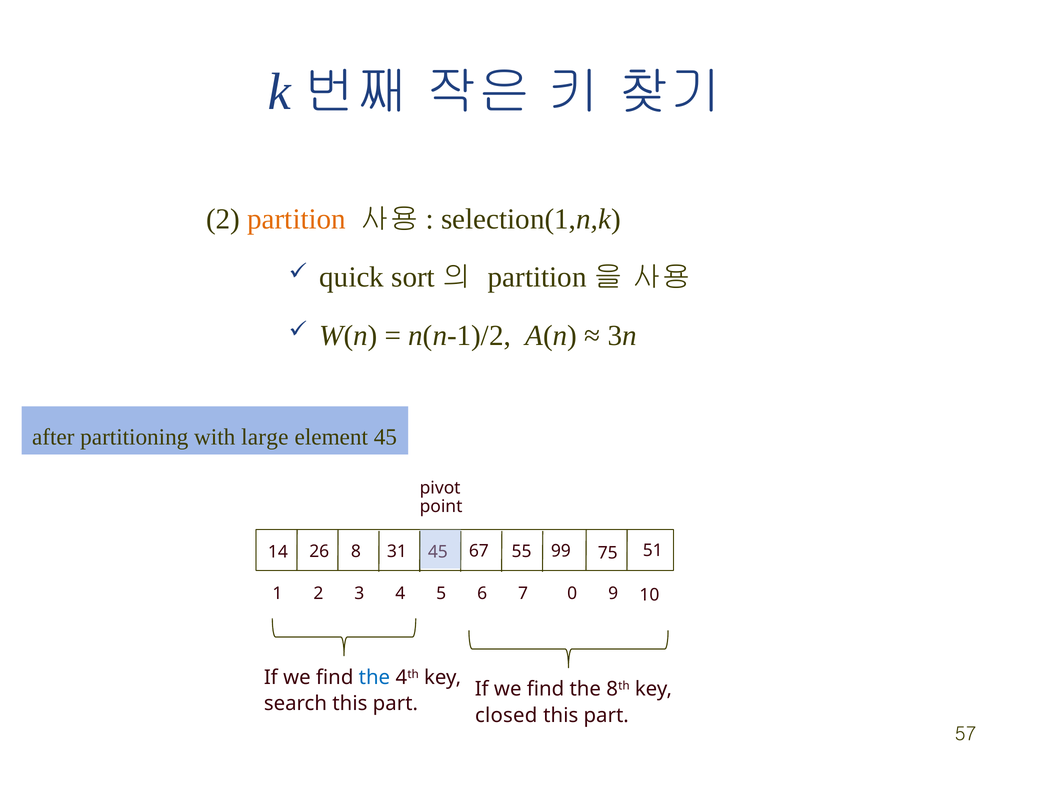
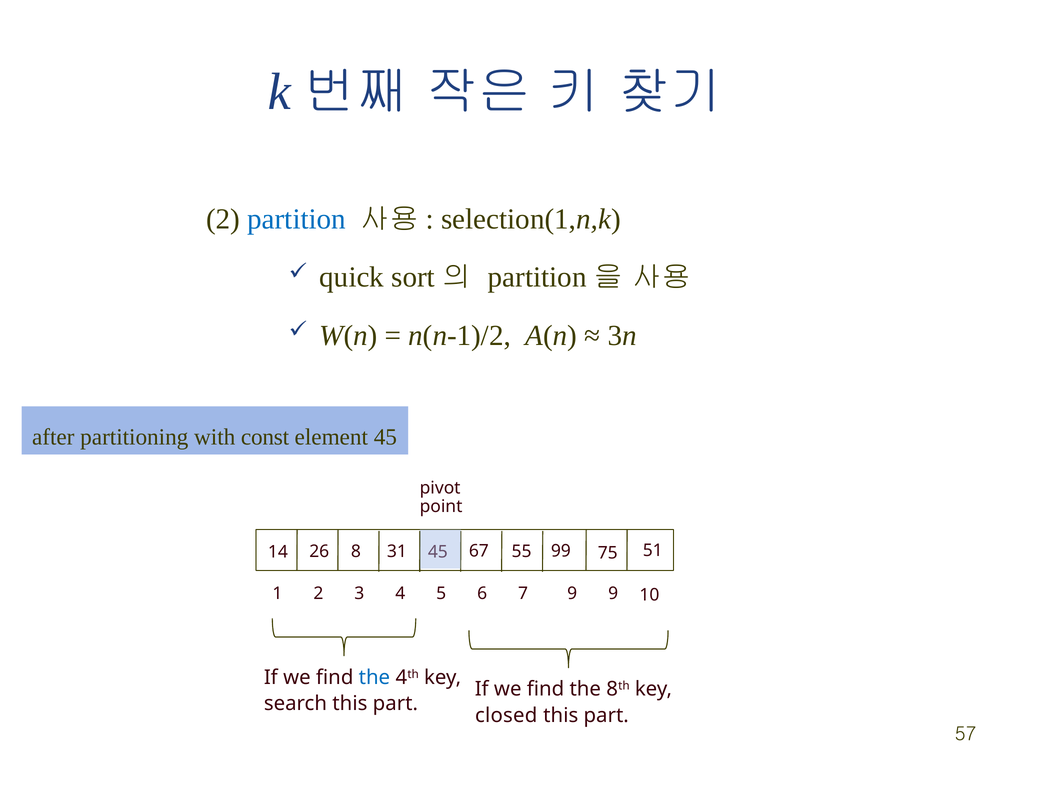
partition colour: orange -> blue (297, 219)
large: large -> const (265, 437)
7 0: 0 -> 9 (572, 593)
